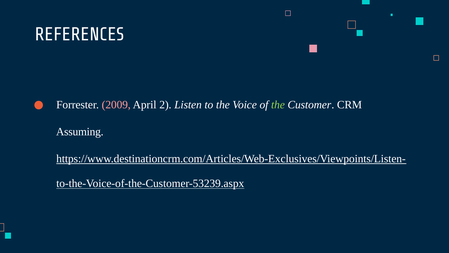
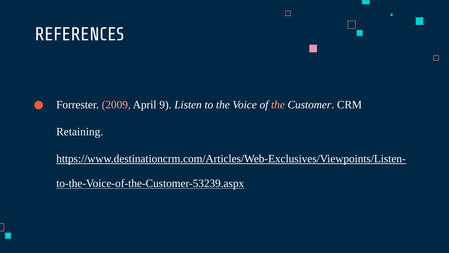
2: 2 -> 9 (165, 105)
the colour: light green -> pink (278, 105)
Assuming: Assuming -> Retaining (80, 132)
